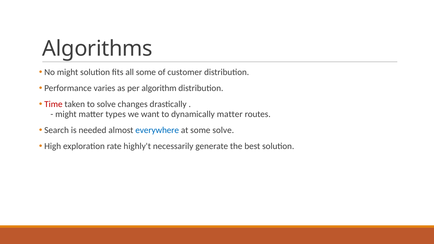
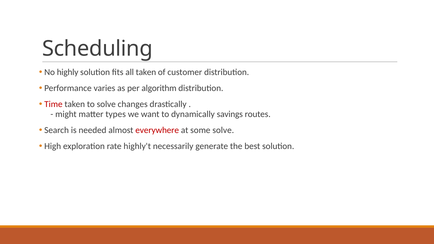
Algorithms: Algorithms -> Scheduling (97, 49)
No might: might -> highly (68, 72)
all some: some -> taken (146, 72)
dynamically matter: matter -> savings (230, 114)
everywhere colour: blue -> red (157, 130)
